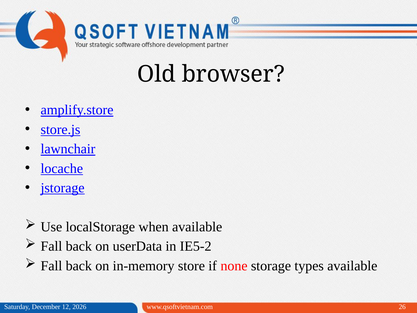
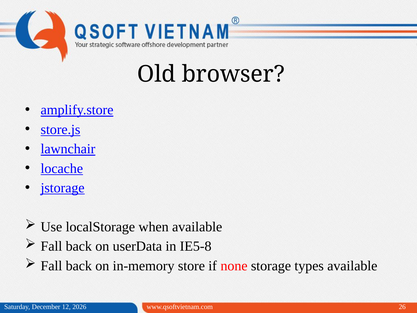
IE5-2: IE5-2 -> IE5-8 (196, 246)
